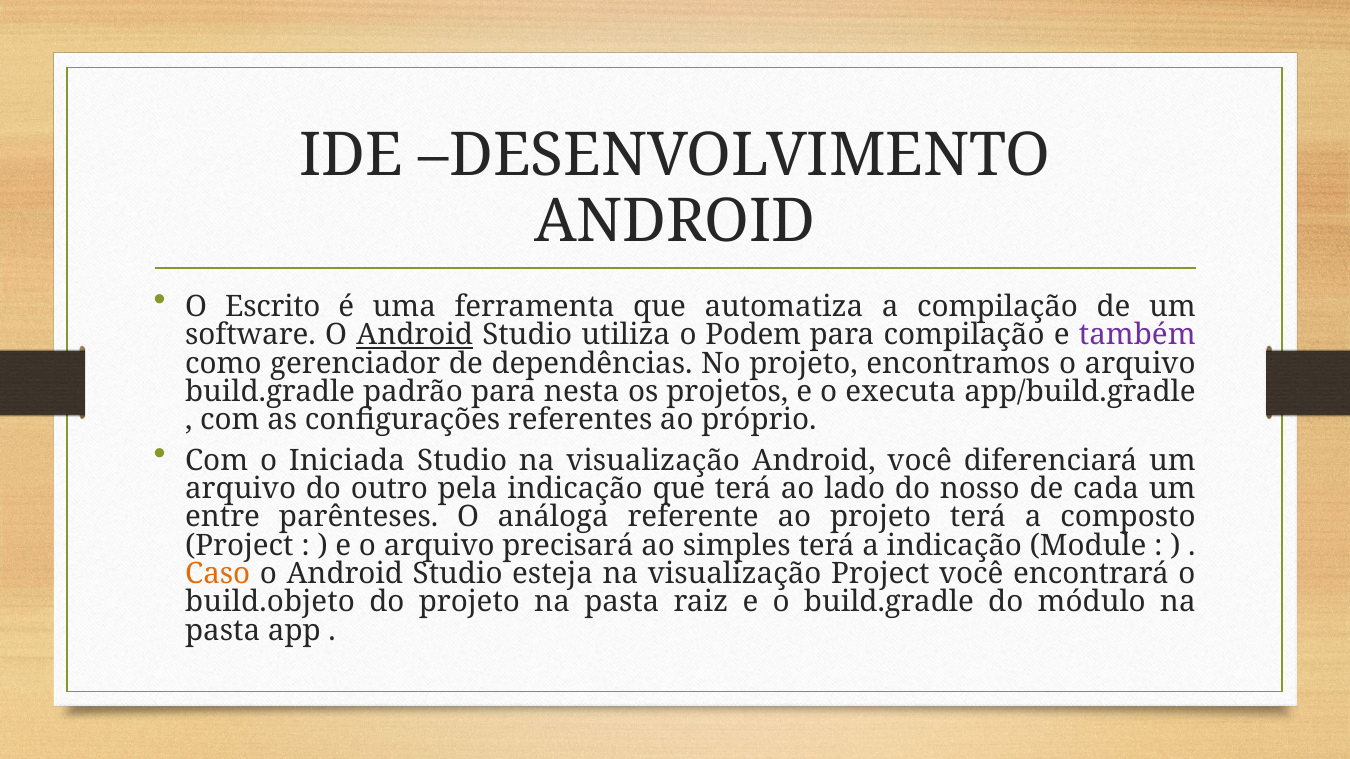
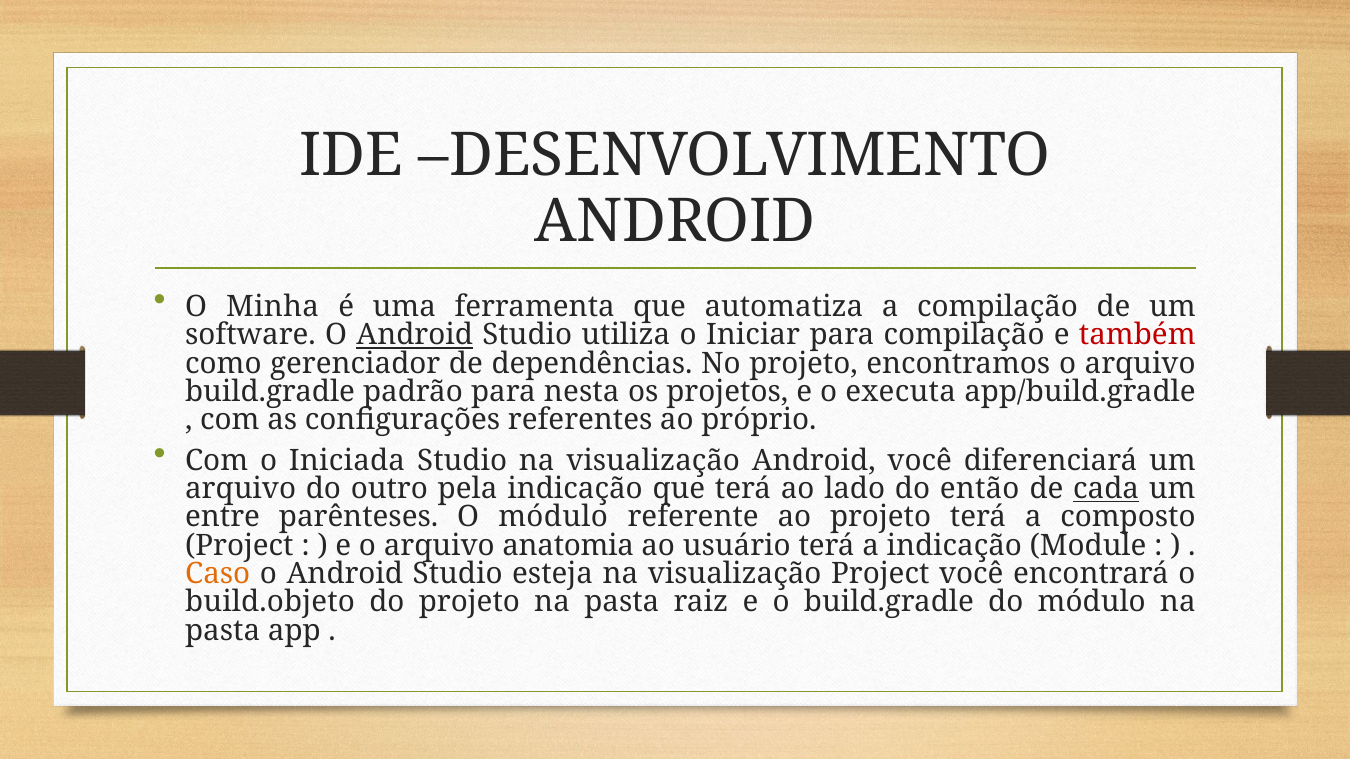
Escrito: Escrito -> Minha (273, 307)
Podem: Podem -> Iniciar (753, 335)
também colour: purple -> red (1137, 335)
nosso: nosso -> então (980, 489)
cada underline: none -> present (1106, 489)
O análoga: análoga -> módulo (553, 517)
precisará: precisará -> anatomia (568, 546)
simples: simples -> usuário (737, 546)
